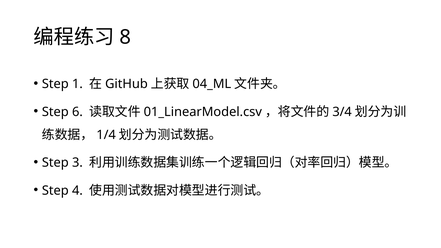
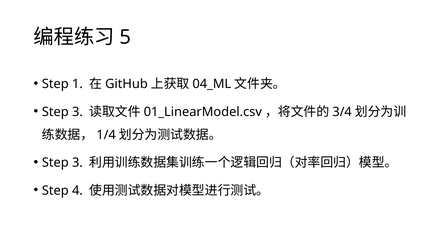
8: 8 -> 5 (125, 37)
6: 6 -> 3 (77, 112)
